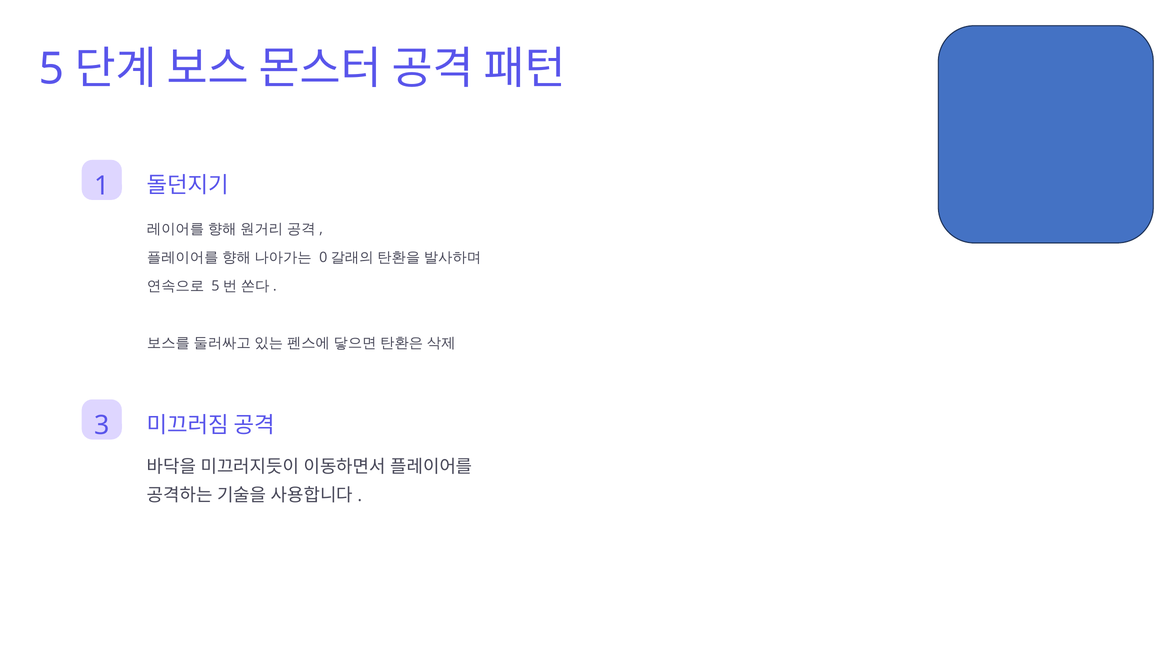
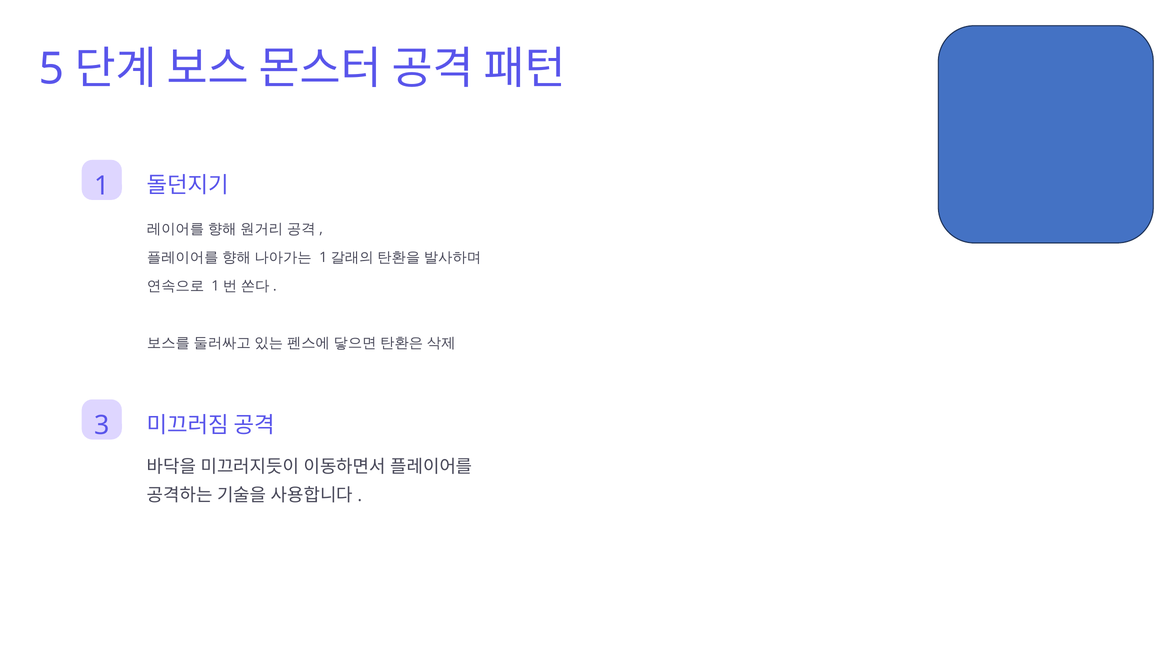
0: 0 -> 1 (323, 258)
5: 5 -> 1 (215, 286)
